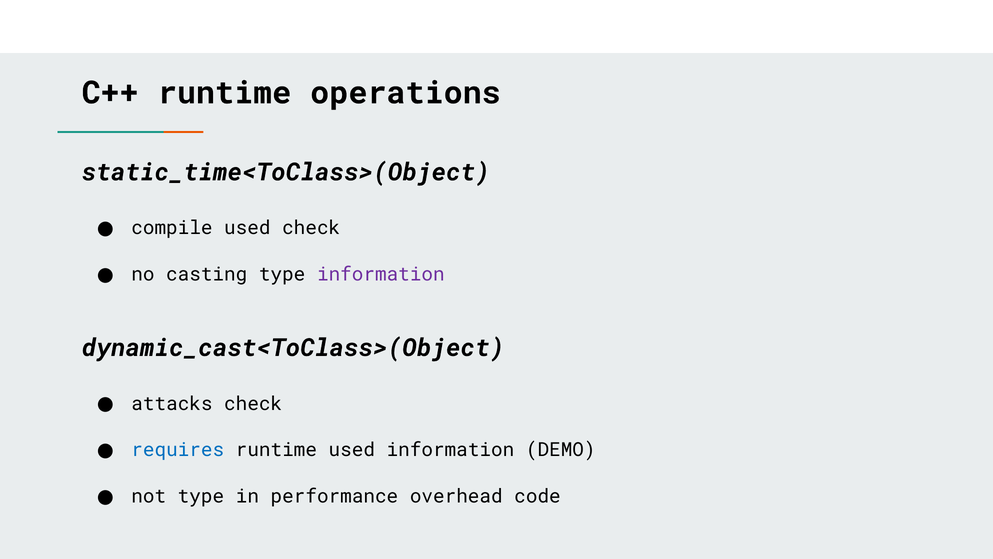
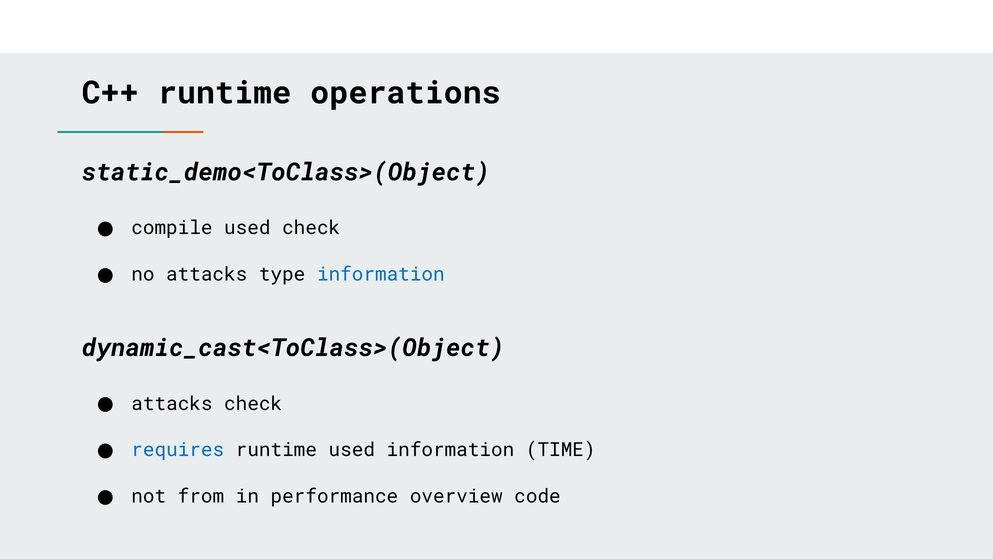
static_time<ToClass>(Object: static_time<ToClass>(Object -> static_demo<ToClass>(Object (286, 172)
no casting: casting -> attacks (207, 274)
information colour: purple -> blue (381, 274)
DEMO: DEMO -> TIME (561, 450)
not type: type -> from (201, 496)
overhead: overhead -> overview (456, 496)
